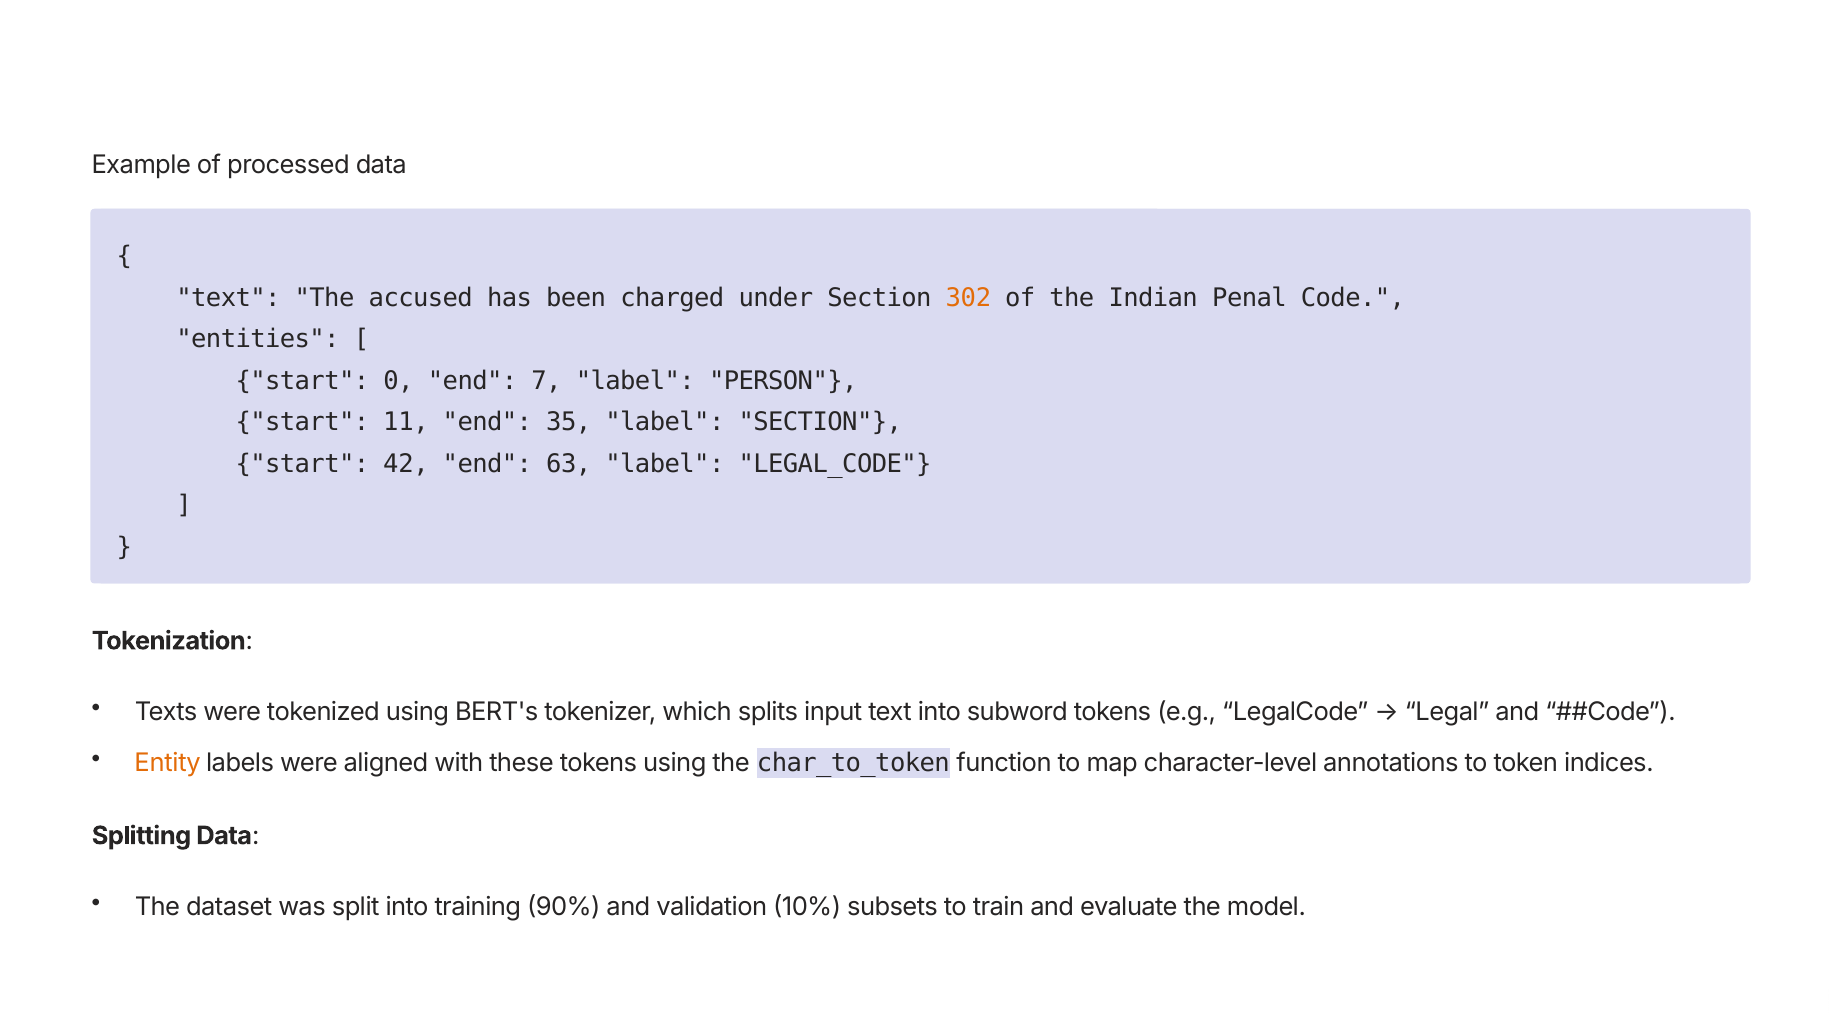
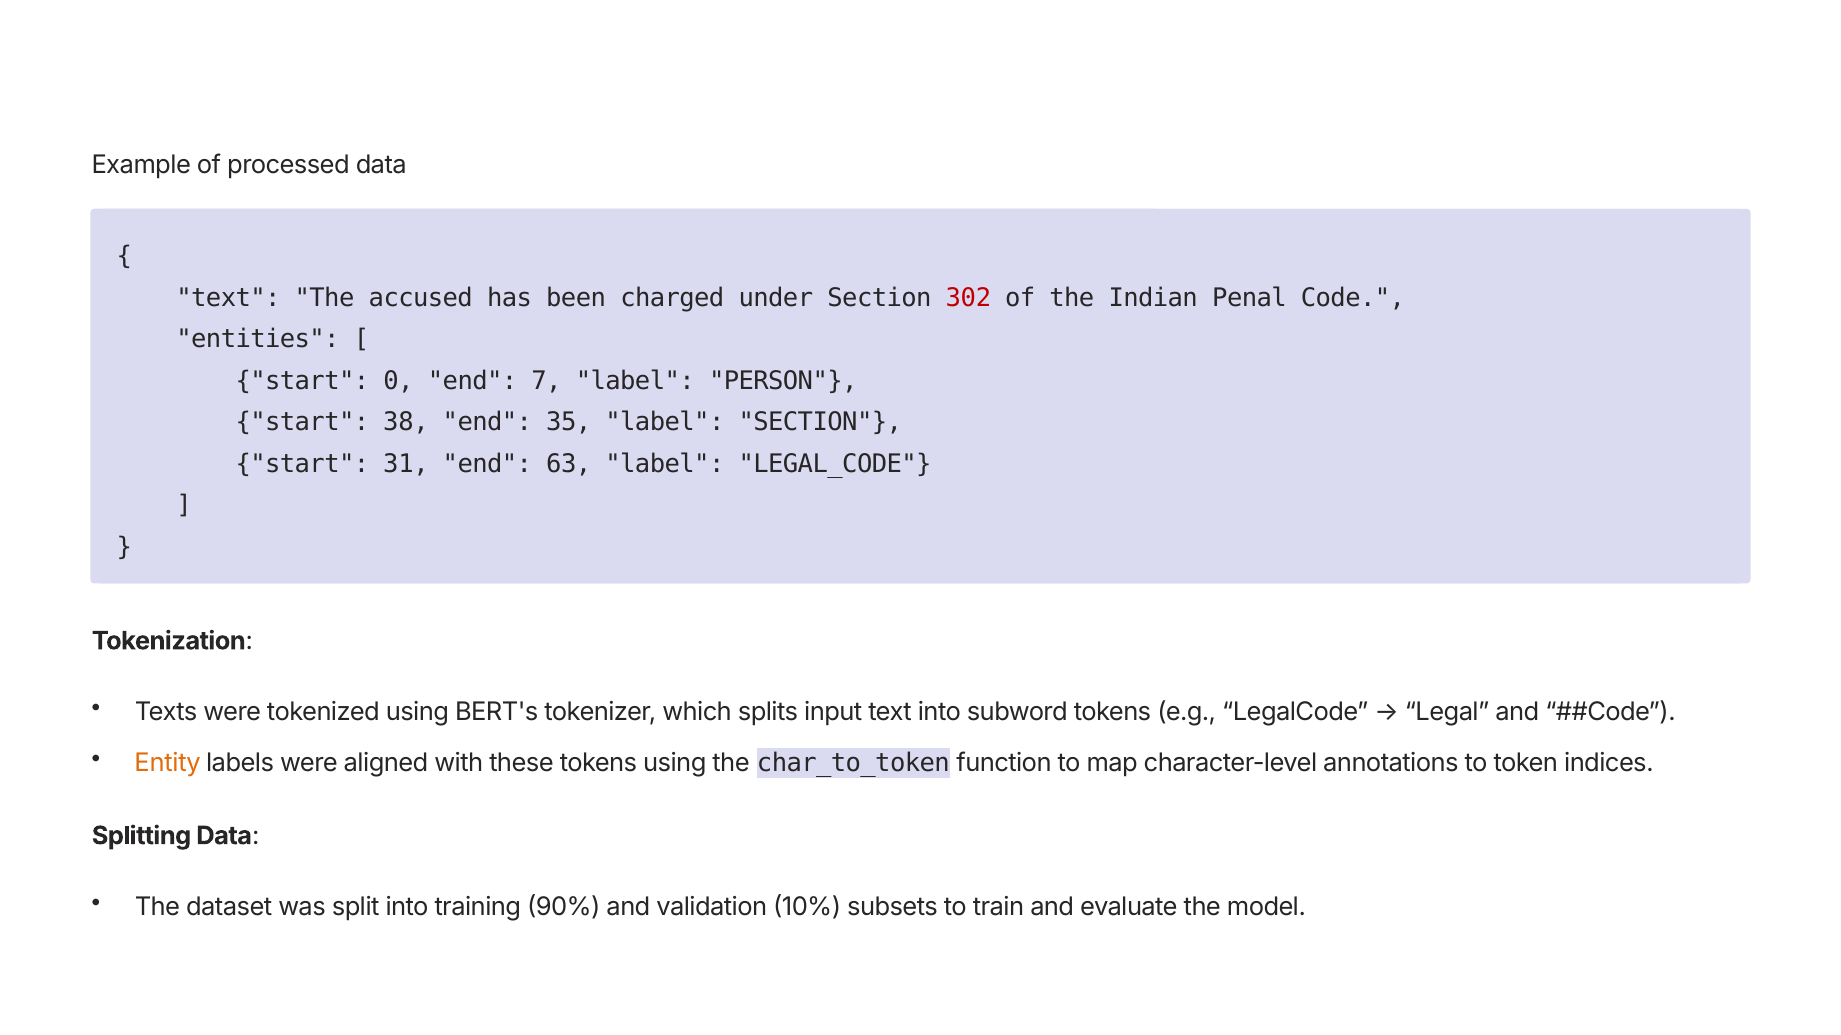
302 colour: orange -> red (968, 298)
11: 11 -> 38 (406, 423)
42: 42 -> 31 (406, 464)
